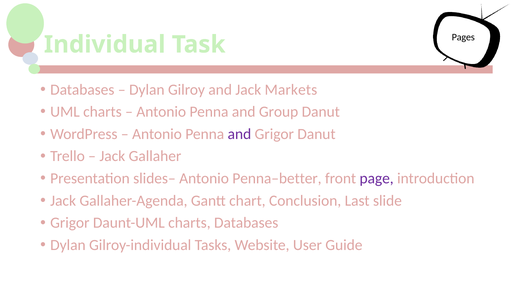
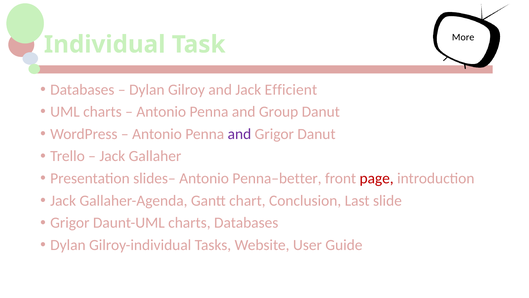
Pages: Pages -> More (463, 37)
Markets: Markets -> Efficient (291, 89)
page colour: purple -> red (377, 178)
